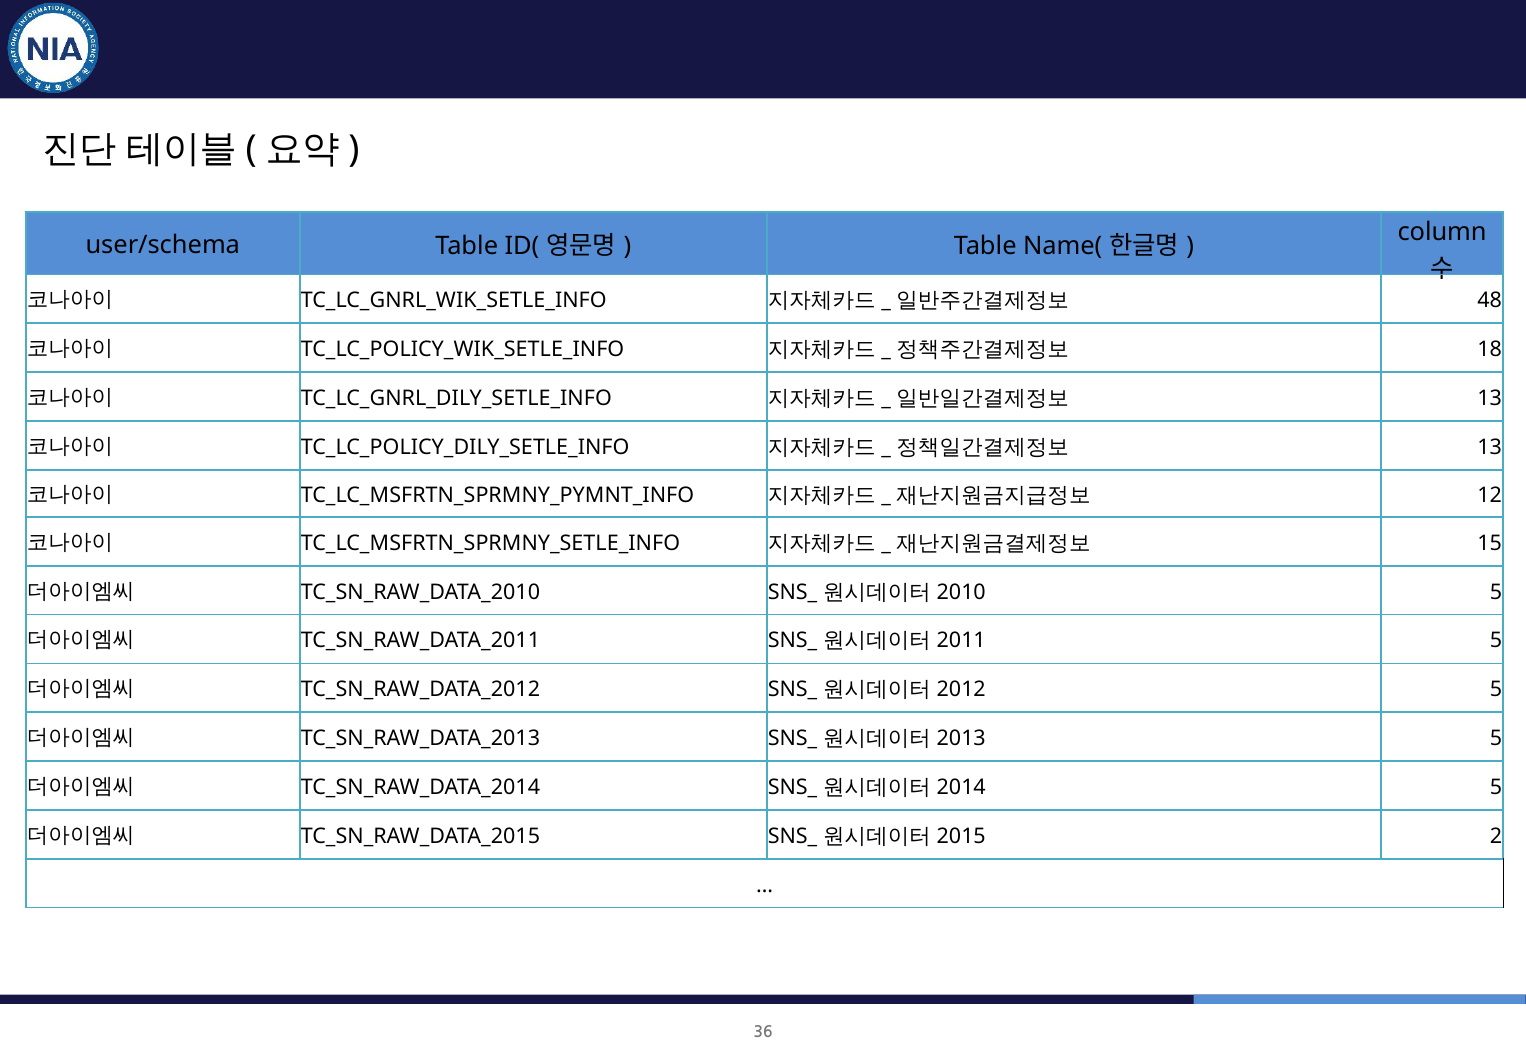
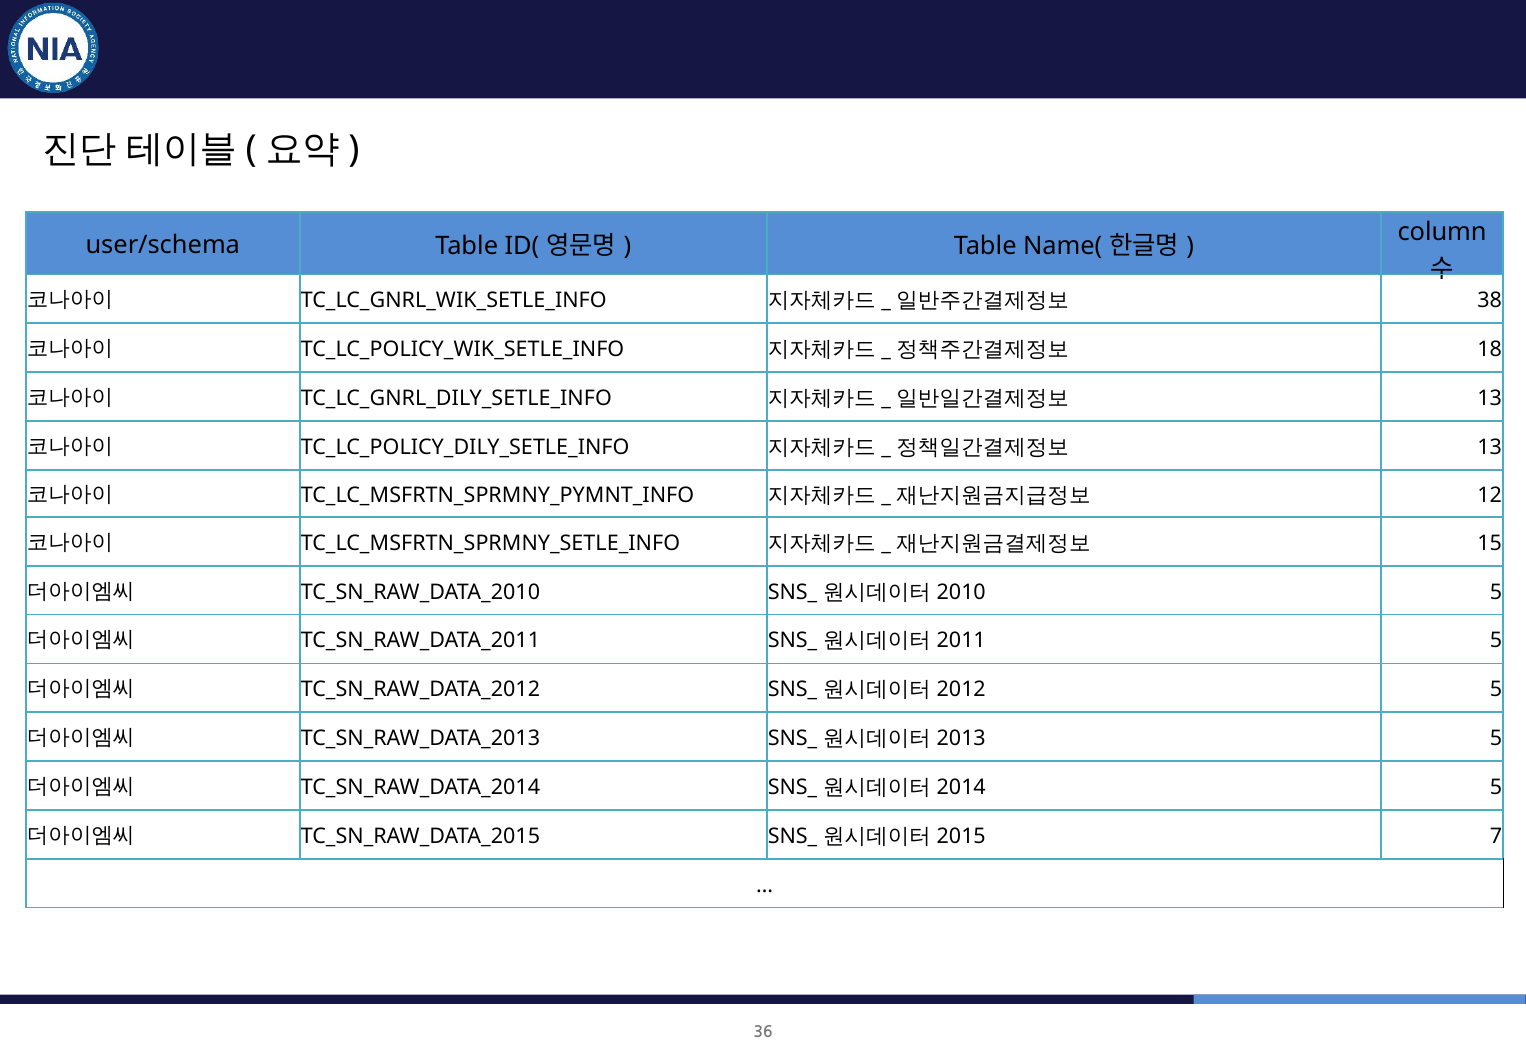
48: 48 -> 38 (1490, 301)
2: 2 -> 7 (1496, 836)
